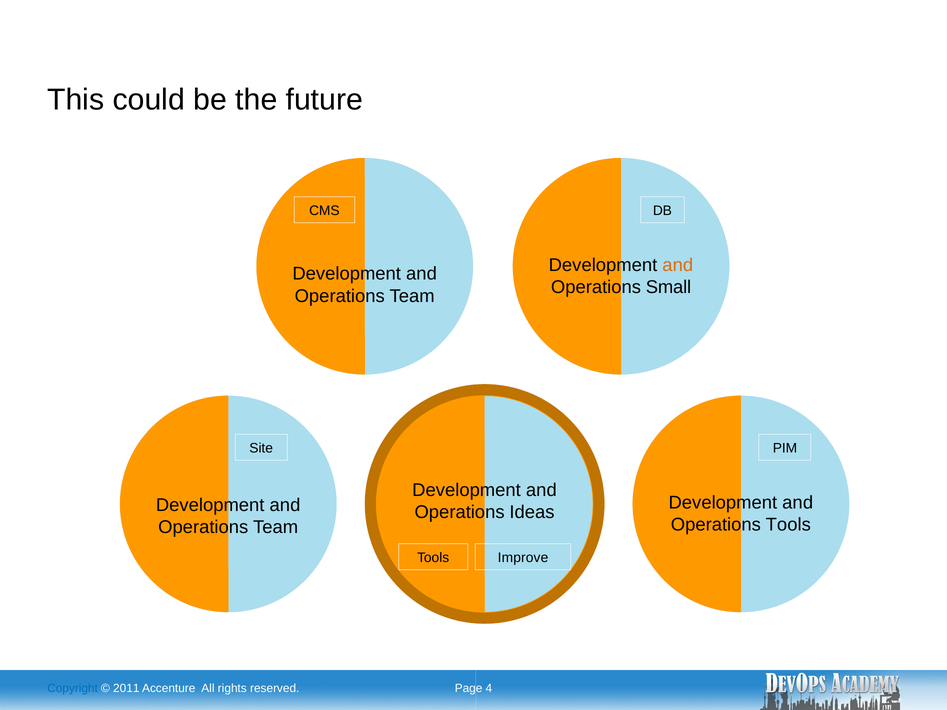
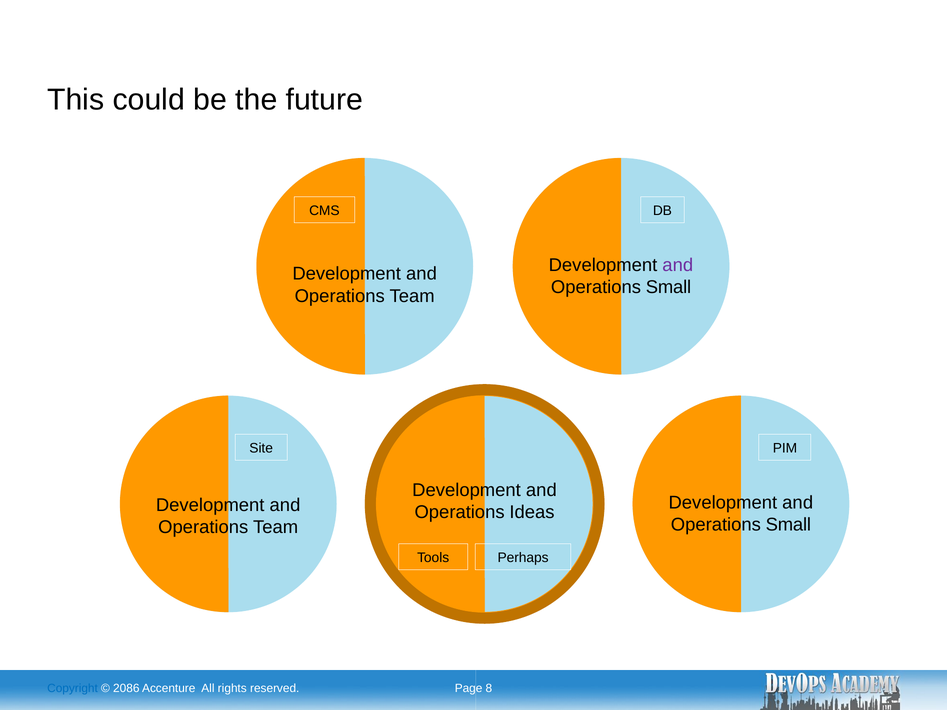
and colour: orange -> purple (678, 265)
Tools: Tools -> Small (788, 525)
Improve: Improve -> Perhaps (523, 558)
2011: 2011 -> 2086 (126, 688)
4: 4 -> 8 (489, 688)
